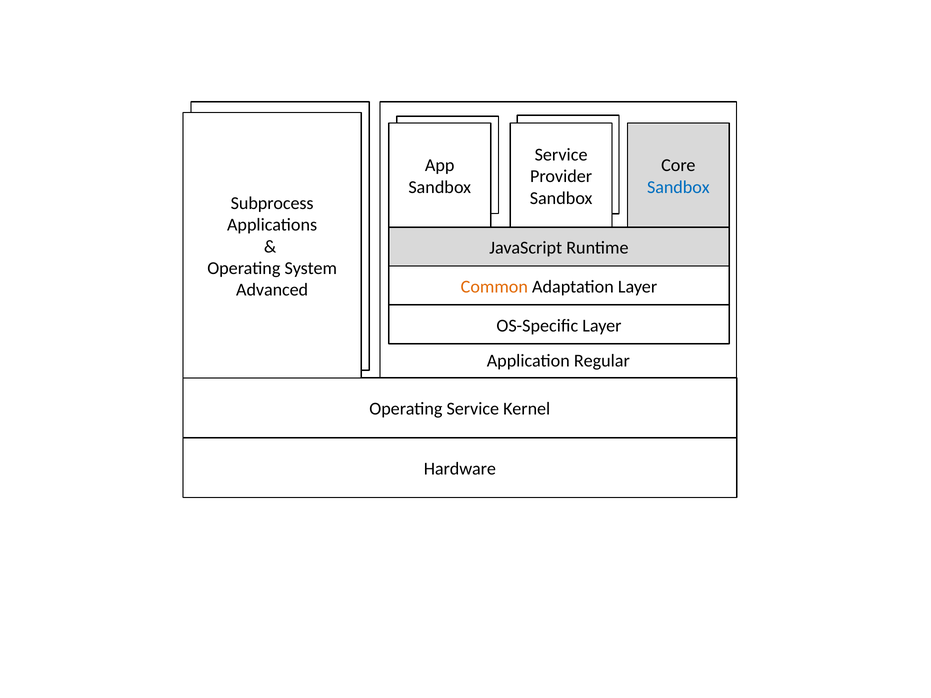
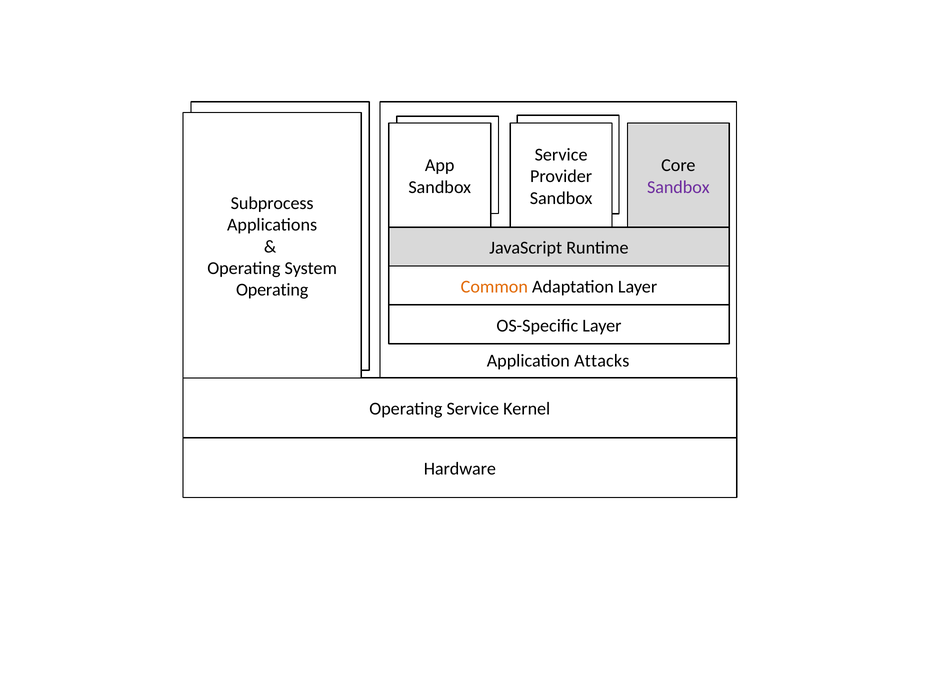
Sandbox colour: blue -> purple (678, 187)
Advanced: Advanced -> Operating (272, 290)
Regular: Regular -> Attacks (602, 361)
